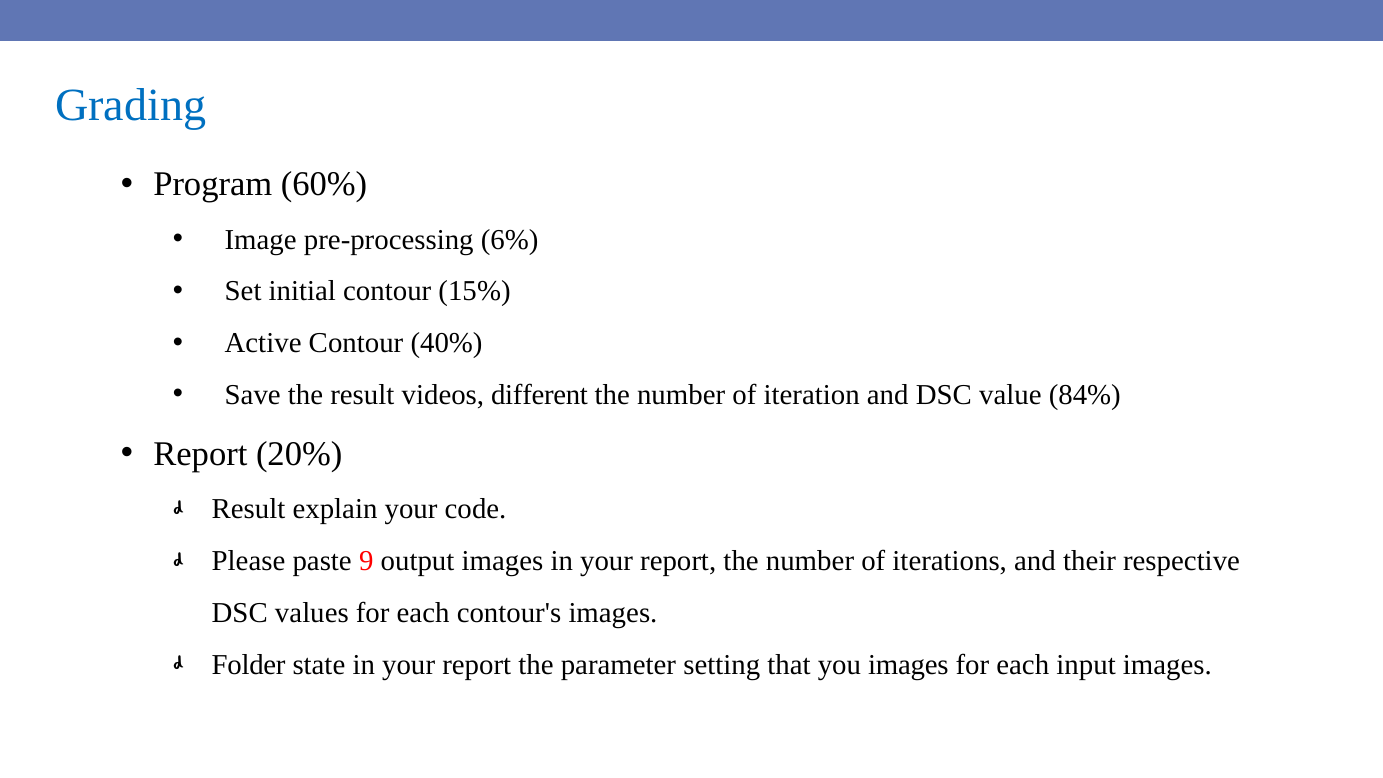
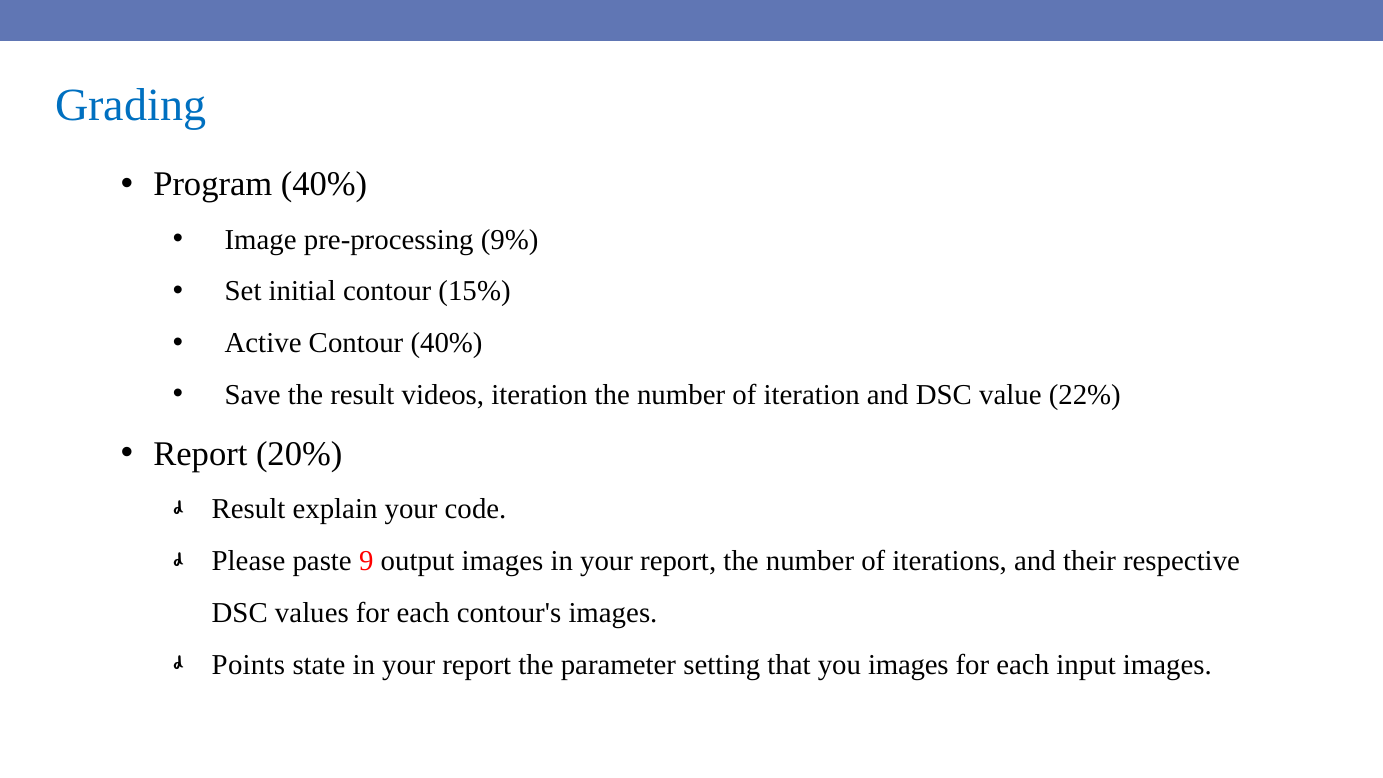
Program 60%: 60% -> 40% (324, 185)
6%: 6% -> 9% (510, 239)
videos different: different -> iteration (539, 395)
84%: 84% -> 22% (1085, 395)
Folder: Folder -> Points (248, 665)
